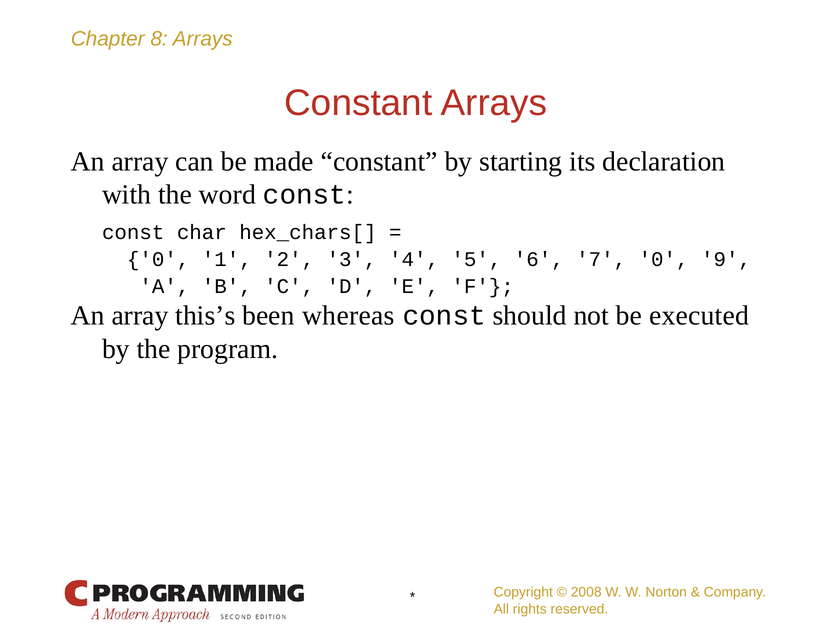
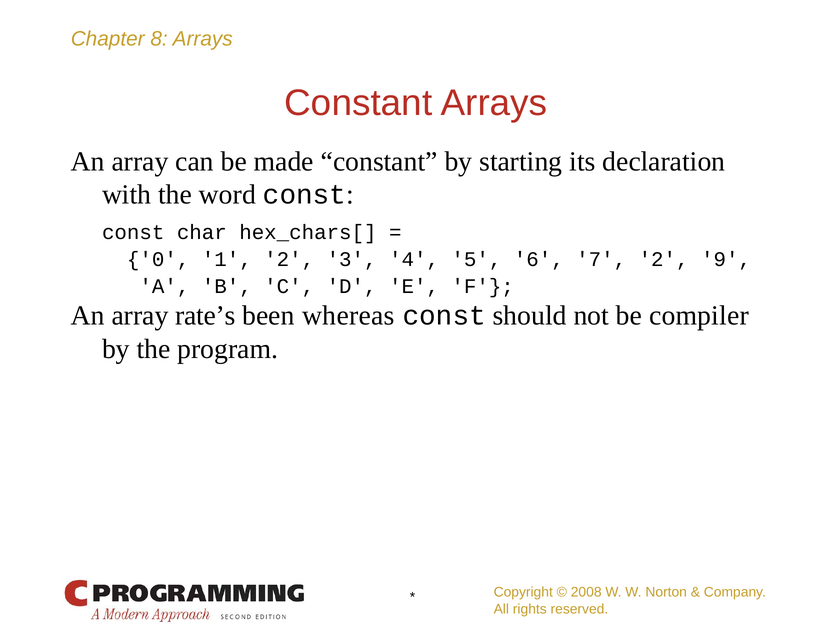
7 0: 0 -> 2 (664, 259)
this’s: this’s -> rate’s (206, 316)
executed: executed -> compiler (699, 316)
